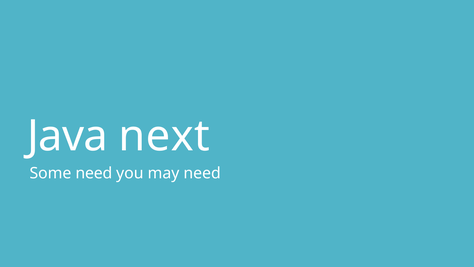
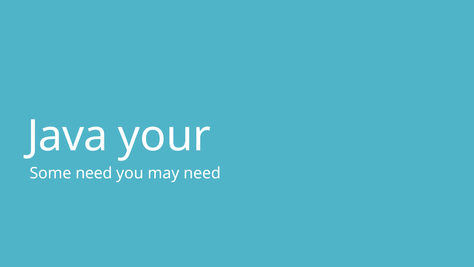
next: next -> your (164, 136)
